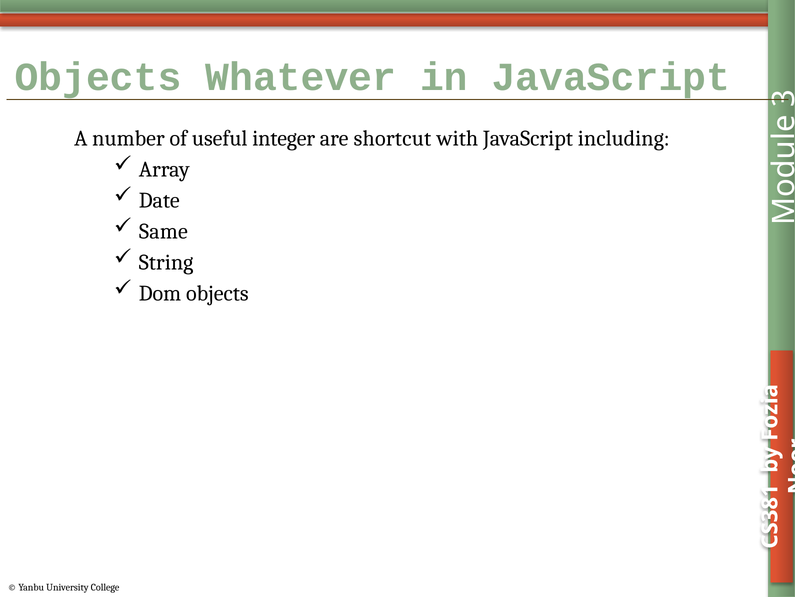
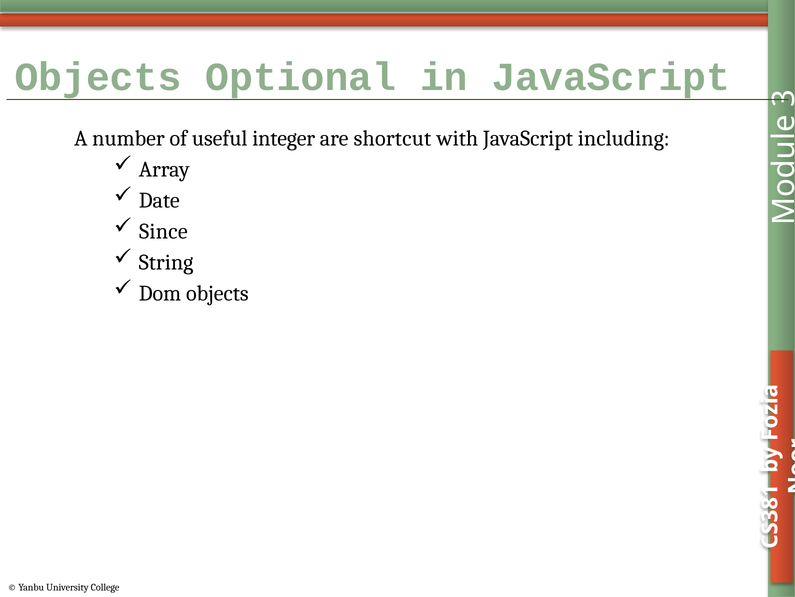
Whatever: Whatever -> Optional (301, 77)
Same: Same -> Since (163, 231)
